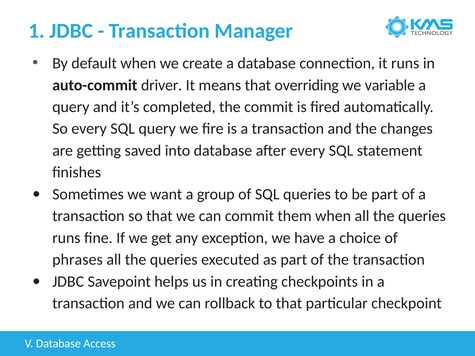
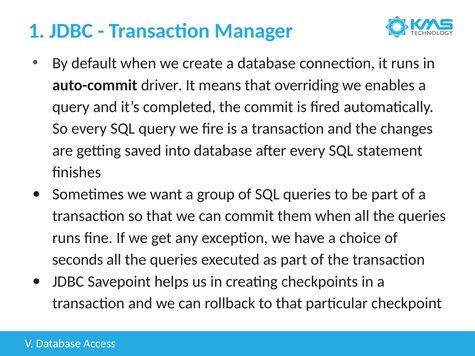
variable: variable -> enables (390, 85)
phrases: phrases -> seconds (78, 260)
